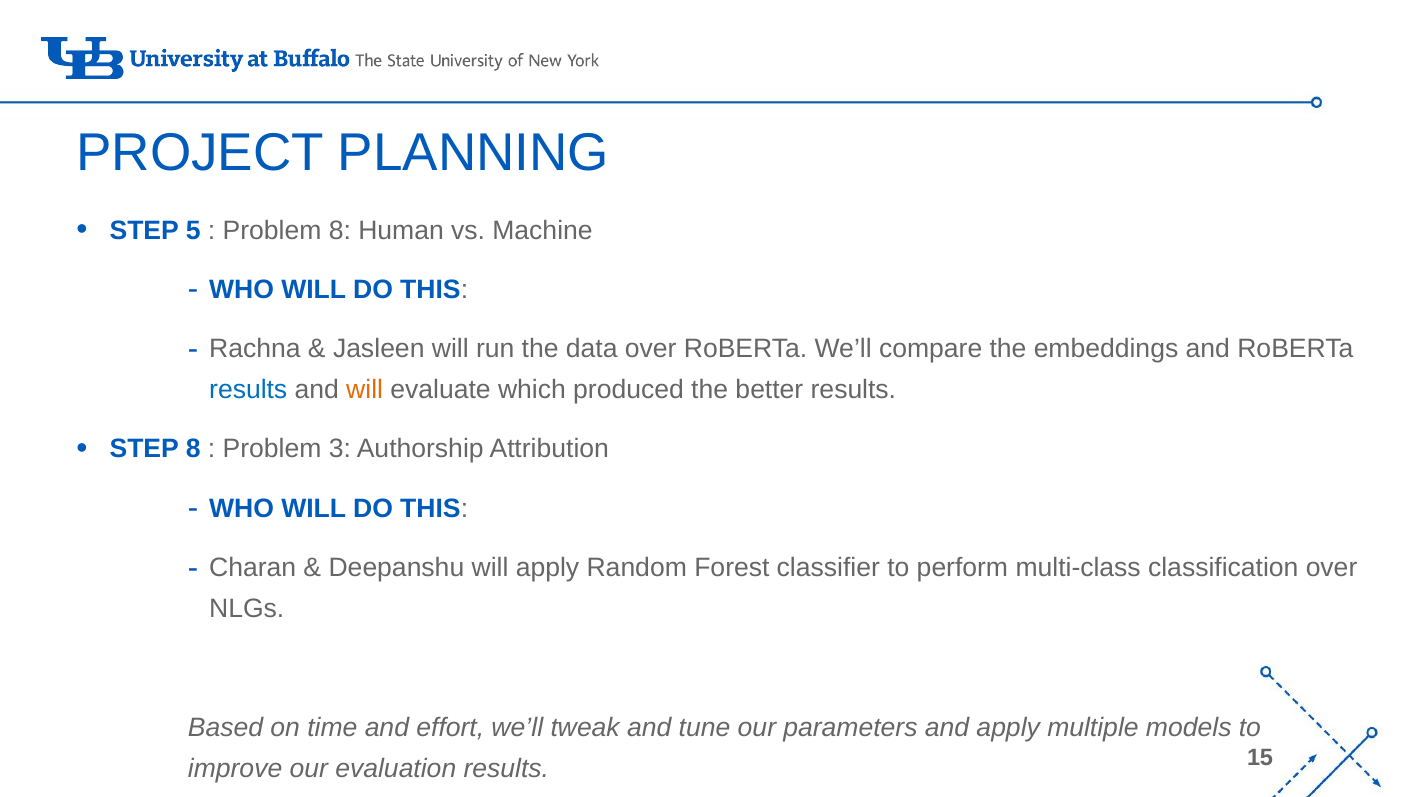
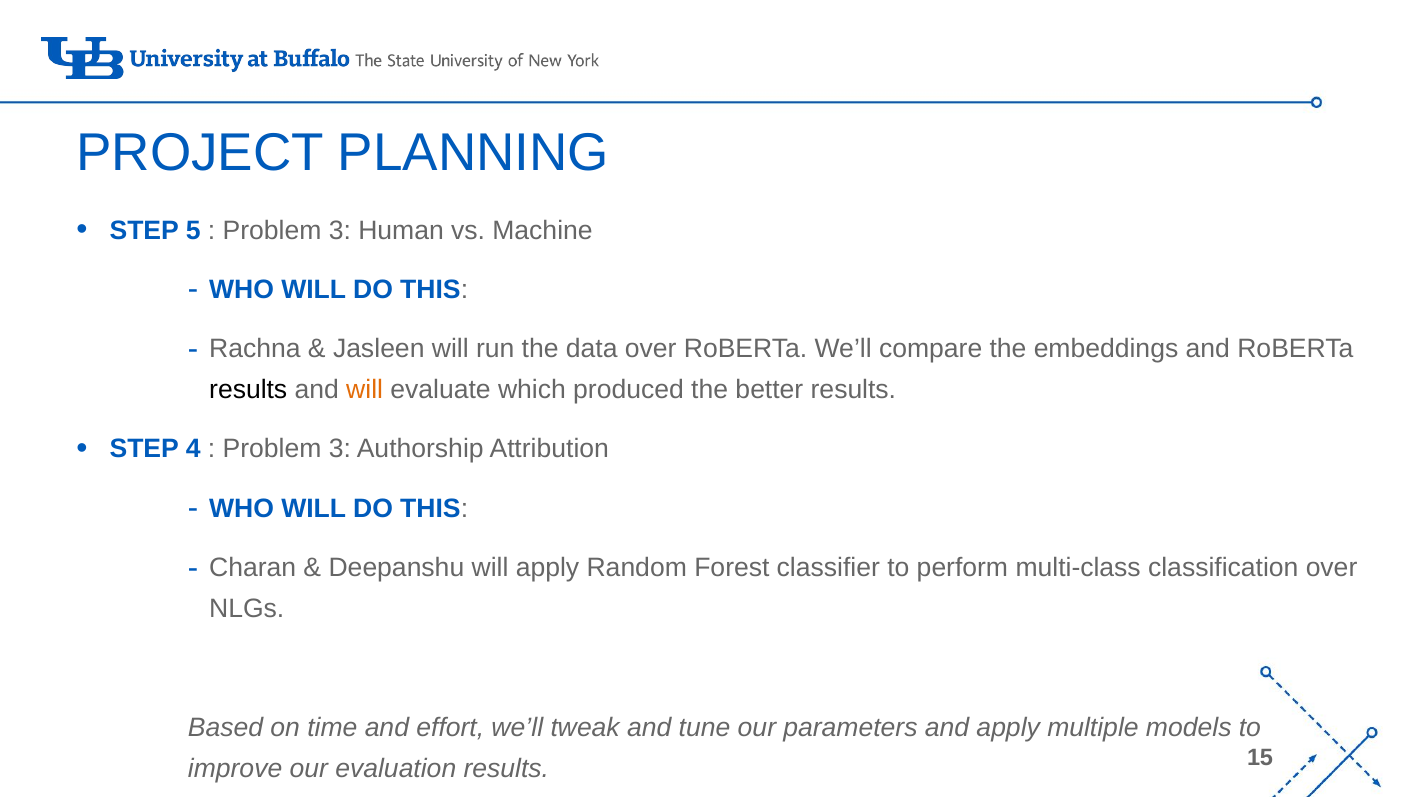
8: 8 -> 3 (340, 230)
results colour: blue -> black (248, 390)
STEP 8: 8 -> 4 (193, 449)
